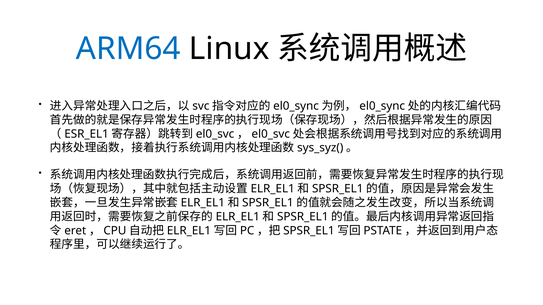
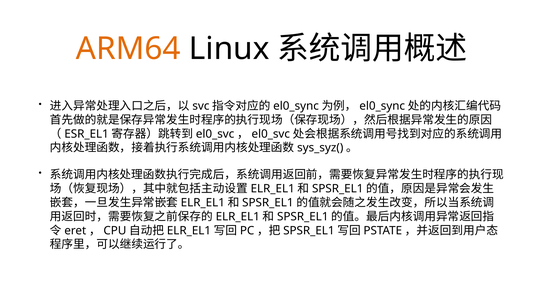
ARM64 colour: blue -> orange (128, 49)
